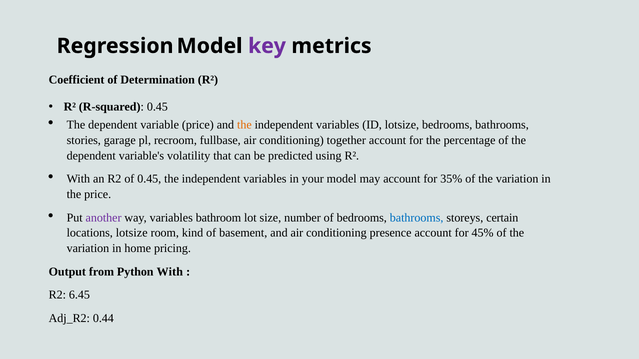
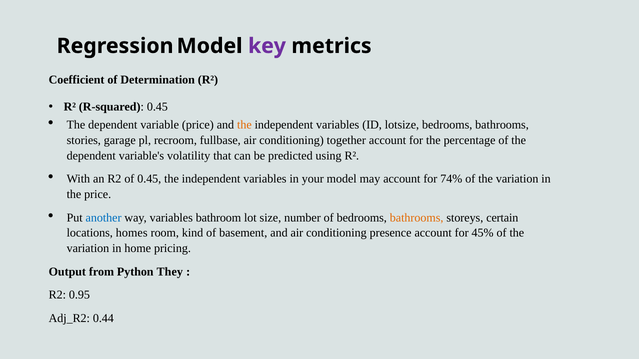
35%: 35% -> 74% (451, 179)
another colour: purple -> blue (104, 218)
bathrooms colour: blue -> orange (417, 218)
locations lotsize: lotsize -> homes (132, 233)
Python With: With -> They (170, 272)
6.45: 6.45 -> 0.95 (79, 295)
